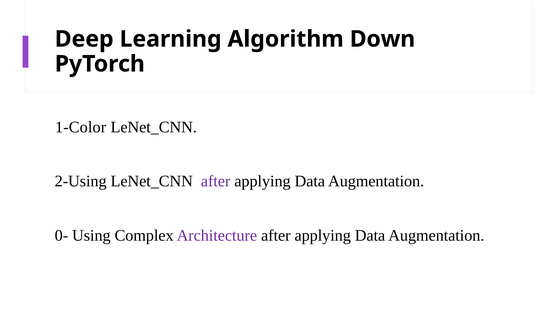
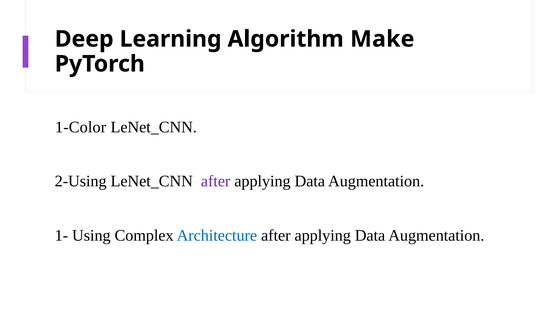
Down: Down -> Make (382, 39)
0-: 0- -> 1- (61, 235)
Architecture colour: purple -> blue (217, 235)
